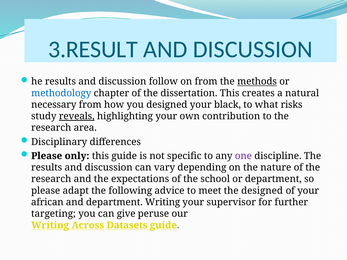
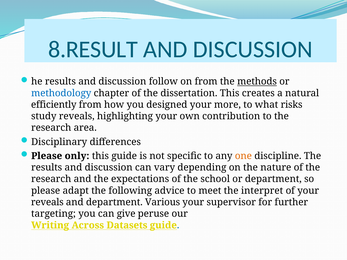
3.RESULT: 3.RESULT -> 8.RESULT (93, 50)
necessary: necessary -> efficiently (54, 105)
black: black -> more (227, 105)
reveals underline: present -> none (77, 116)
one colour: purple -> orange (243, 156)
the designed: designed -> interpret (262, 191)
african: african -> reveals (47, 202)
department Writing: Writing -> Various (163, 202)
